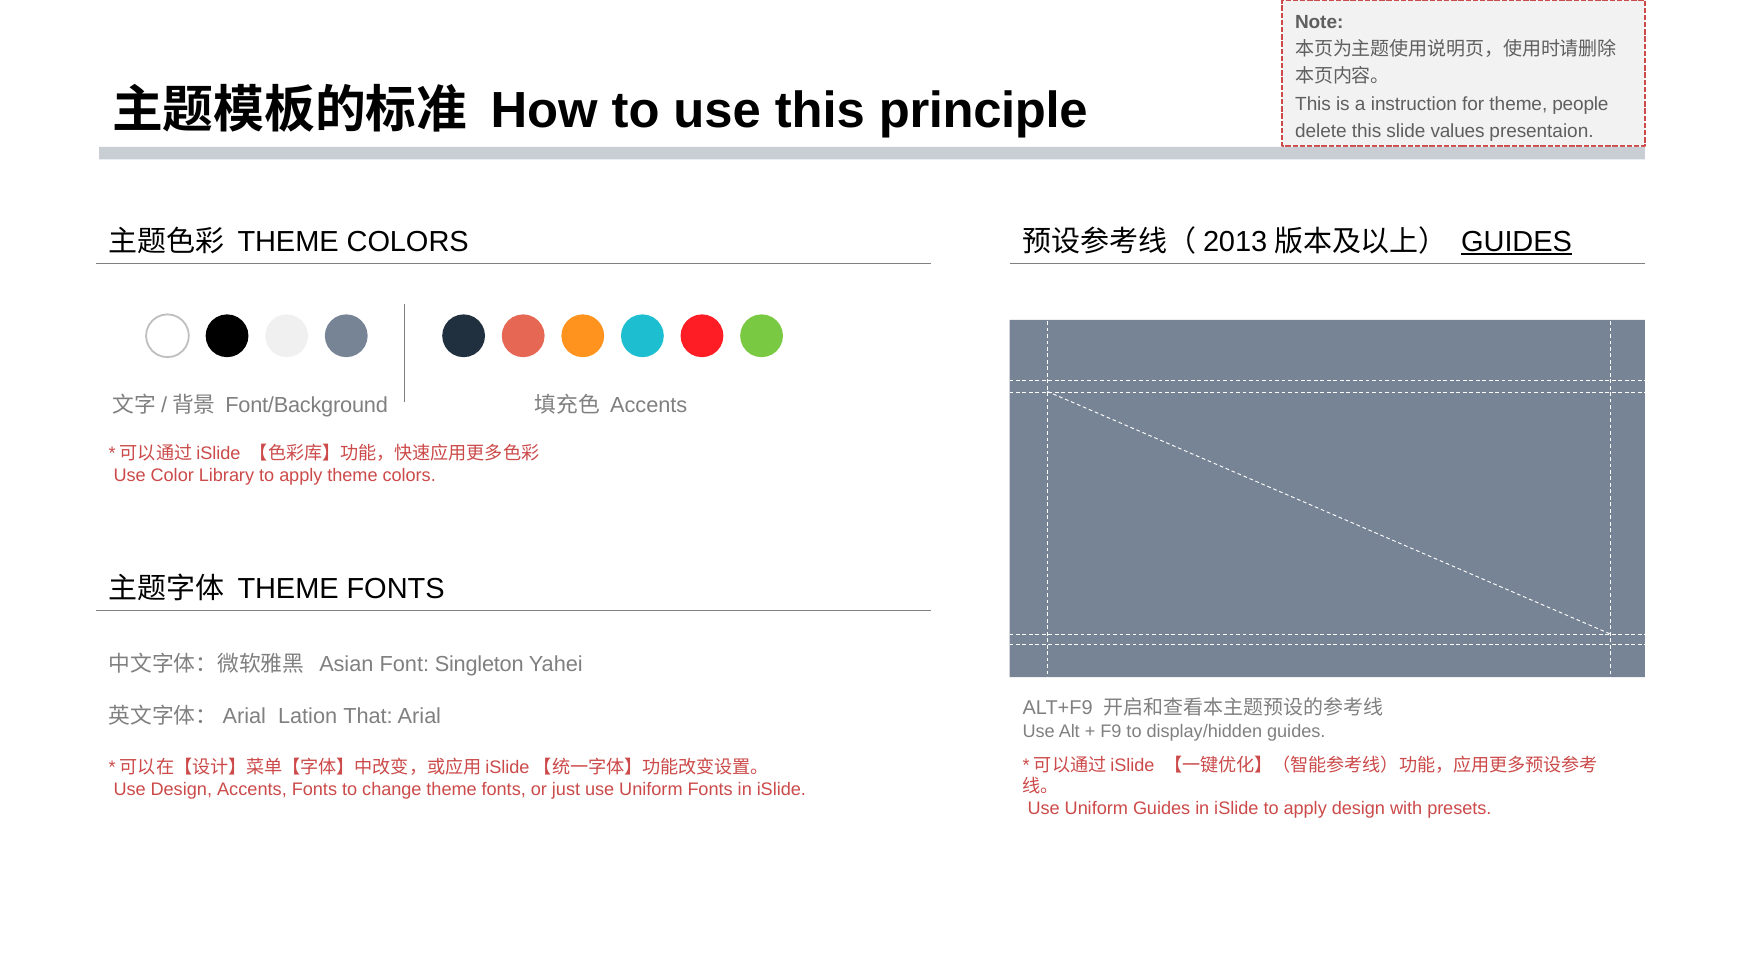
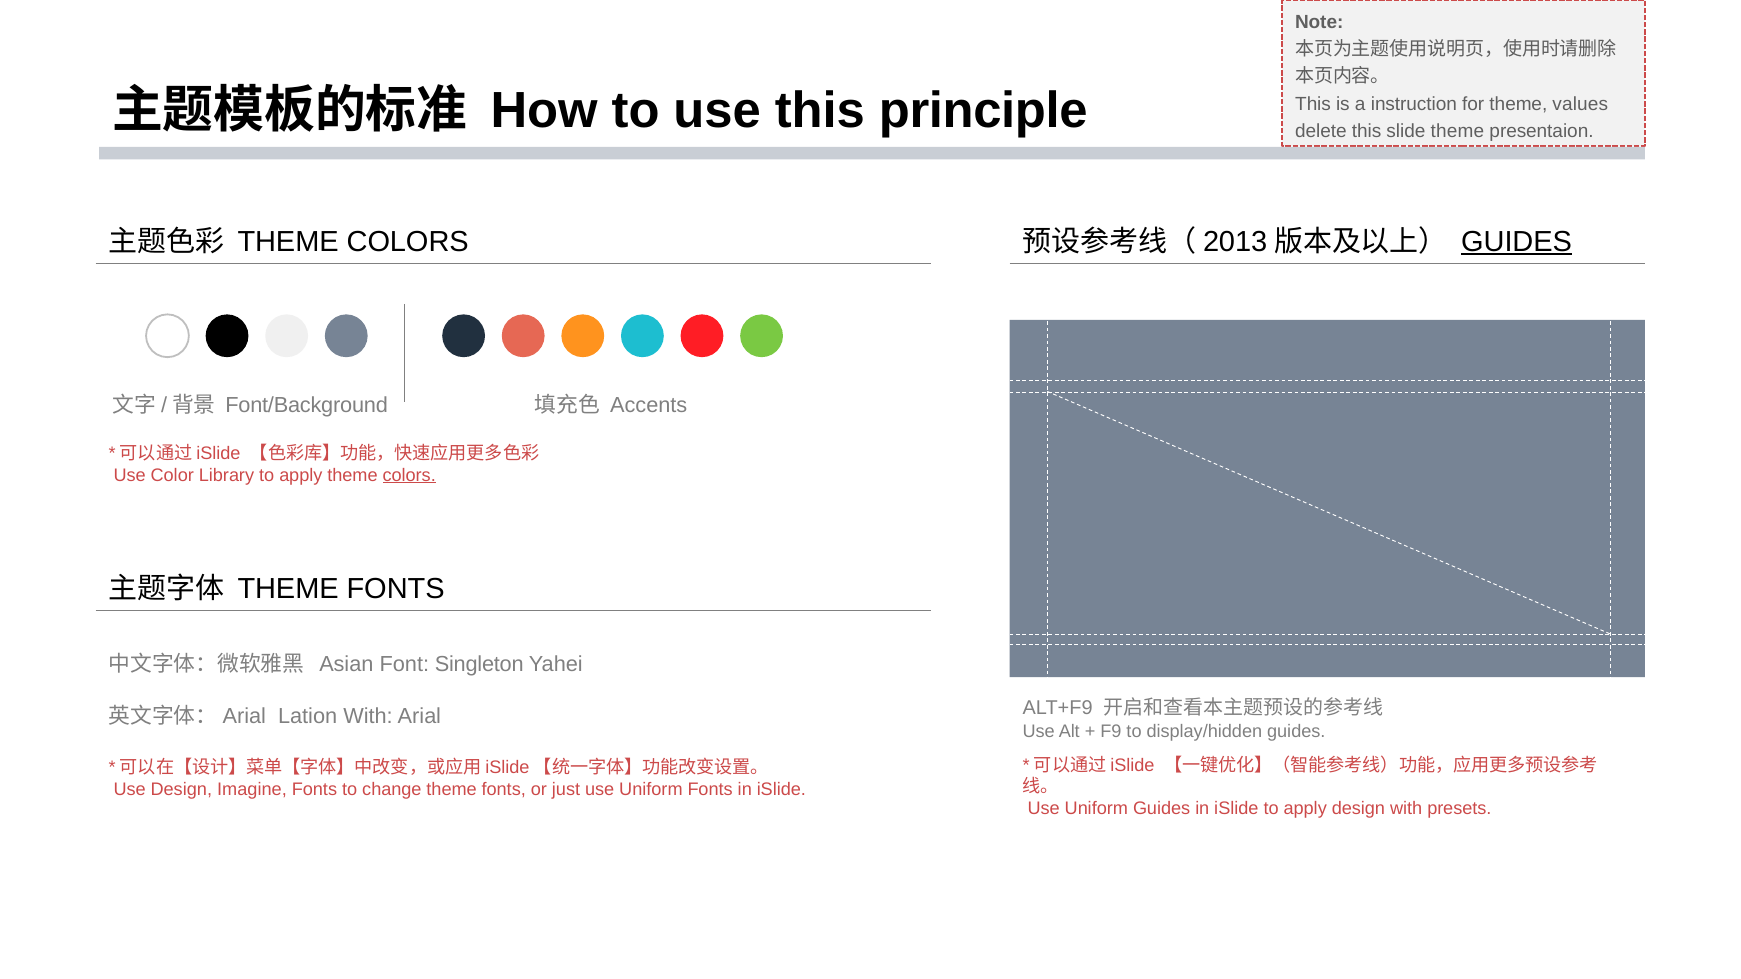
people: people -> values (1580, 104)
slide values: values -> theme (1457, 131)
colors underline: none -> present (409, 475)
Lation That: That -> With (368, 716)
Design Accents: Accents -> Imagine (252, 789)
